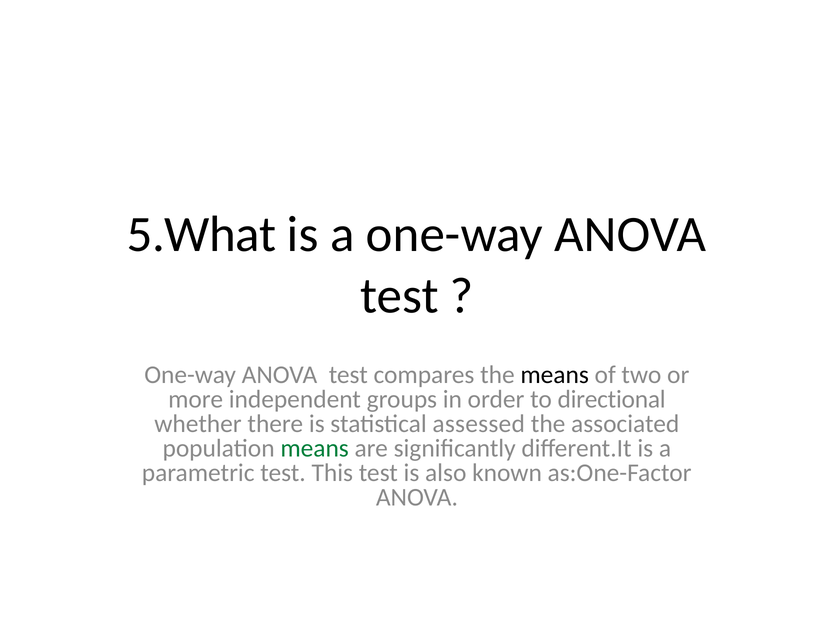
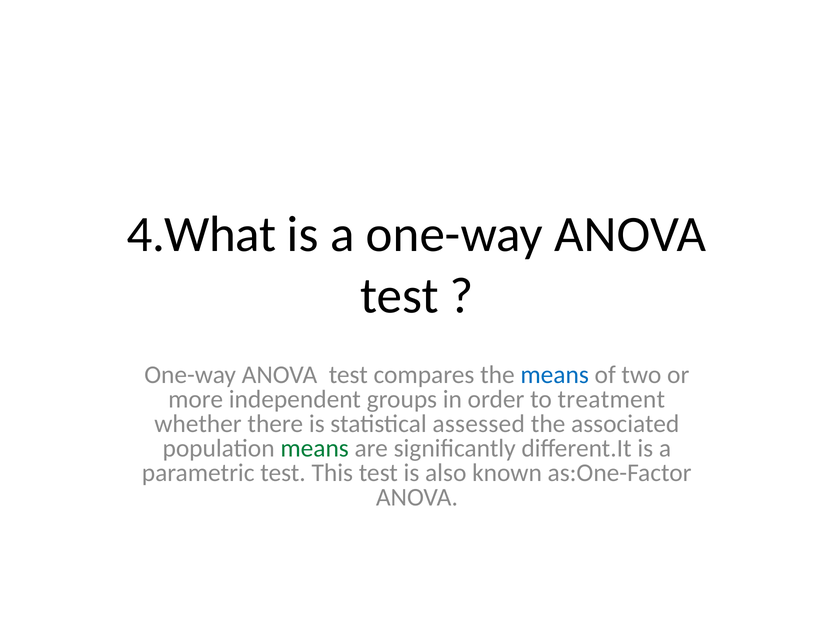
5.What: 5.What -> 4.What (202, 234)
means colour: black -> blue (555, 375)
directional: directional -> treatment (611, 399)
